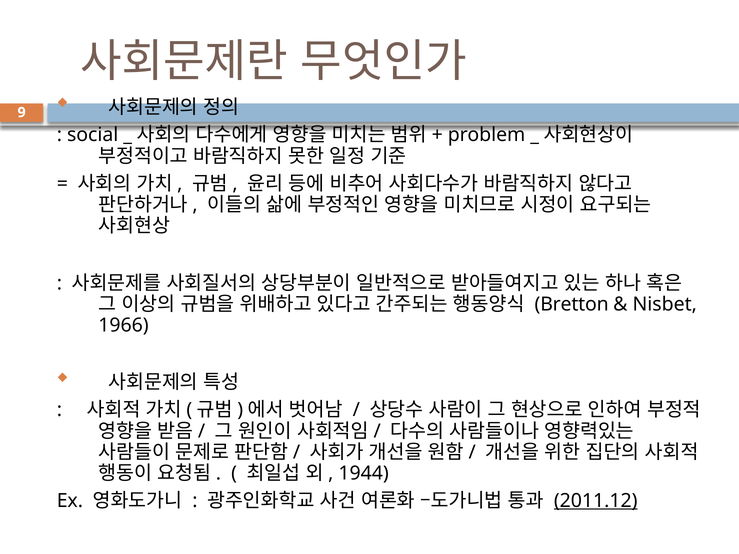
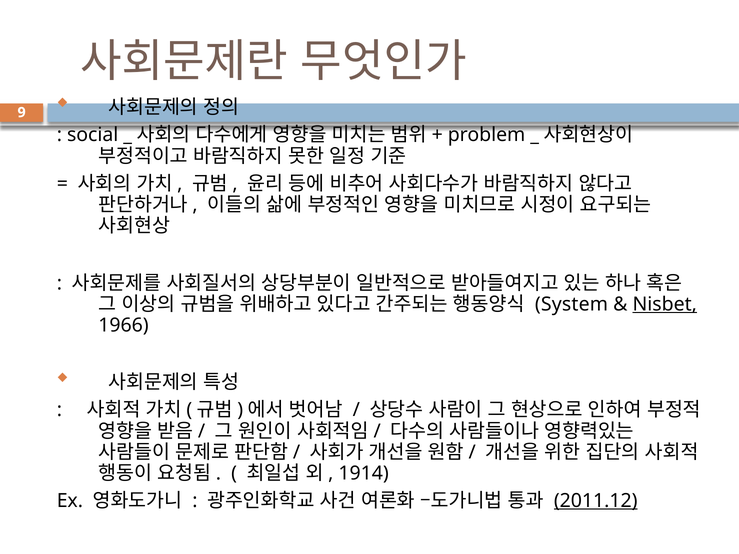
Bretton: Bretton -> System (571, 304)
Nisbet underline: none -> present (665, 304)
1944: 1944 -> 1914 (364, 473)
